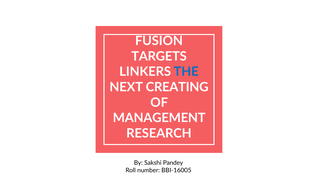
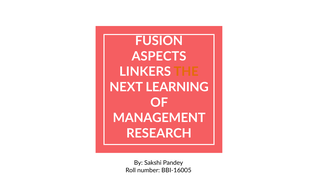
TARGETS: TARGETS -> ASPECTS (159, 56)
THE colour: blue -> orange (186, 72)
CREATING: CREATING -> LEARNING (177, 87)
